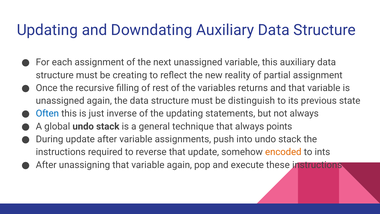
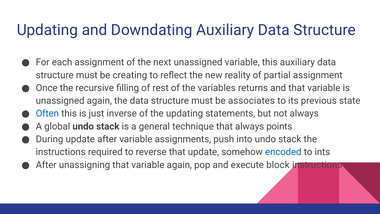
distinguish: distinguish -> associates (251, 101)
encoded colour: orange -> blue (283, 152)
these: these -> block (278, 165)
